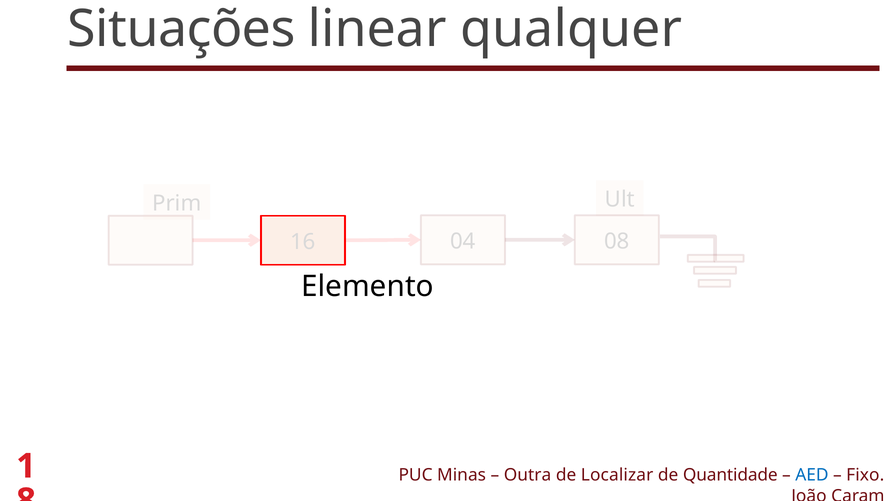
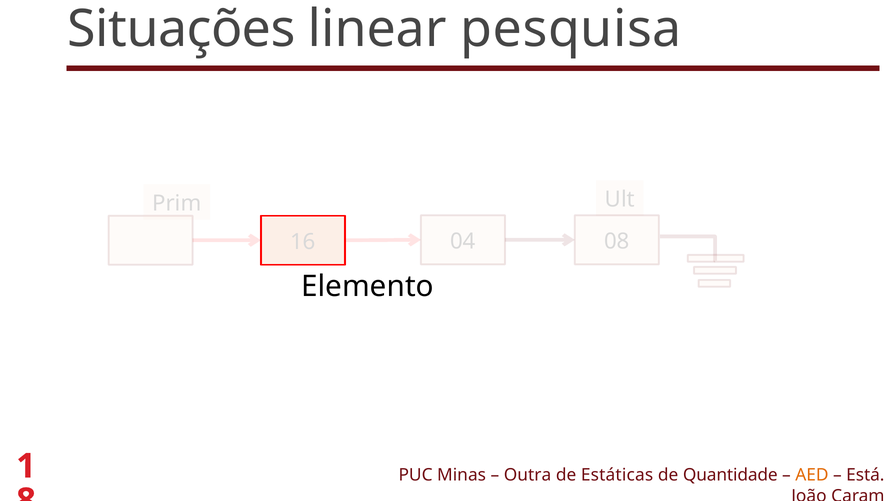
qualquer: qualquer -> pesquisa (571, 29)
Localizar: Localizar -> Estáticas (617, 475)
AED colour: blue -> orange (812, 475)
Fixo: Fixo -> Está (865, 475)
